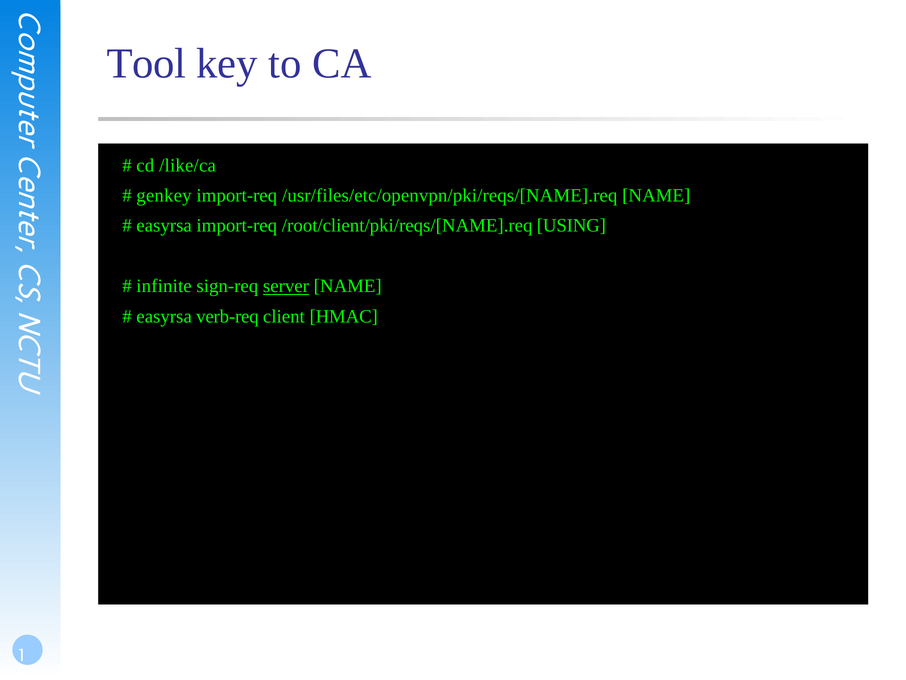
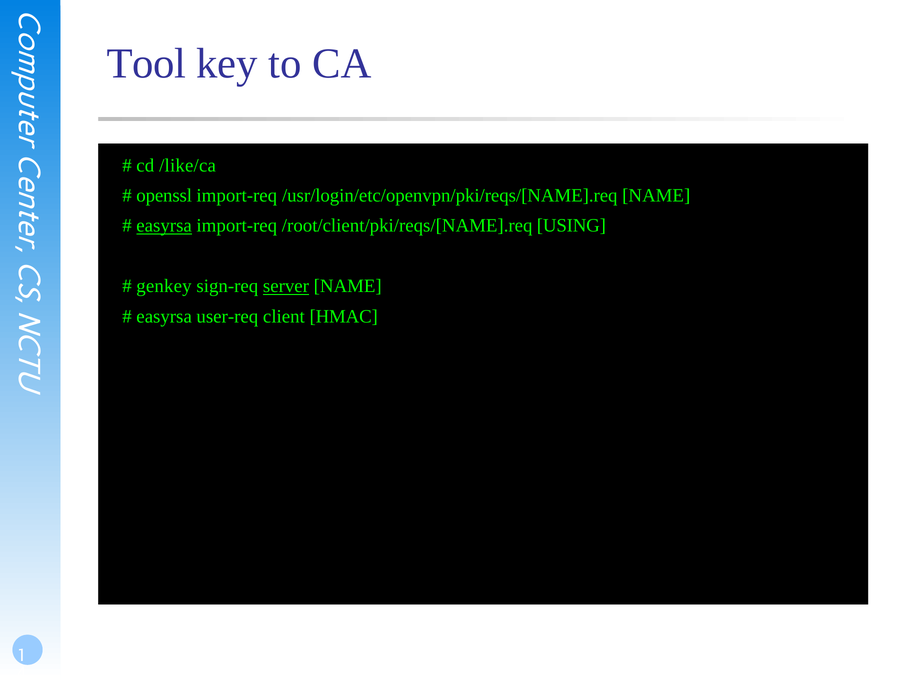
genkey: genkey -> openssl (164, 195)
/usr/files/etc/openvpn/pki/reqs/[NAME].req: /usr/files/etc/openvpn/pki/reqs/[NAME].req -> /usr/login/etc/openvpn/pki/reqs/[NAME].req (450, 195)
easyrsa underline: none -> present (164, 226)
infinite: infinite -> genkey (164, 286)
verb-req: verb-req -> user-req (227, 316)
